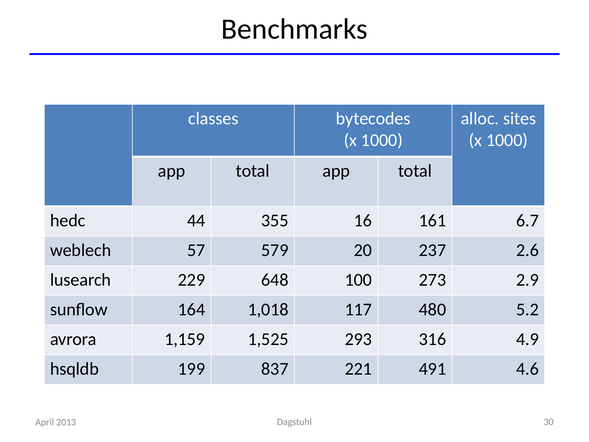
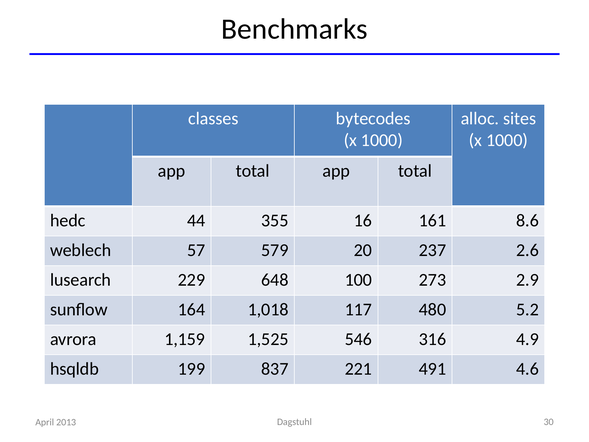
6.7: 6.7 -> 8.6 (528, 220)
293: 293 -> 546 (358, 339)
